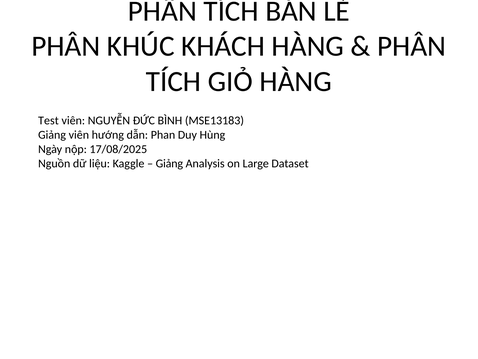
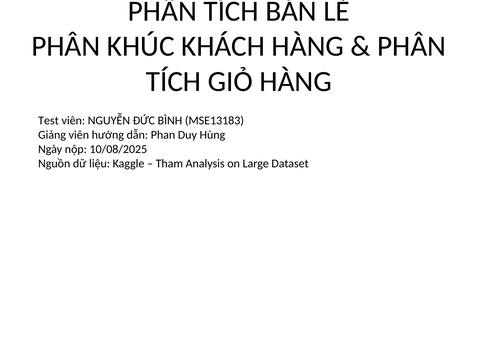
17/08/2025: 17/08/2025 -> 10/08/2025 (118, 149)
Giảng: Giảng -> Tham (169, 163)
